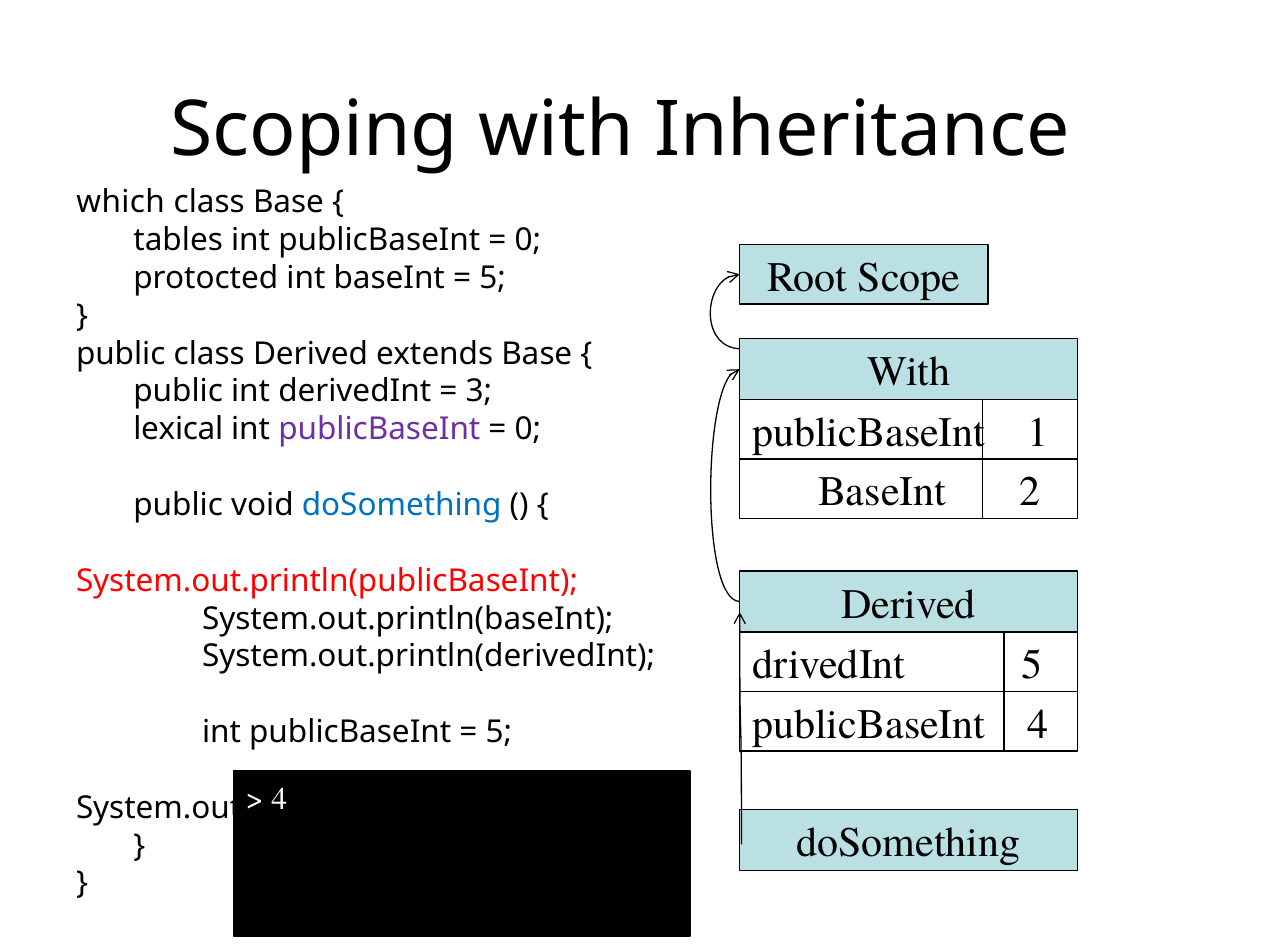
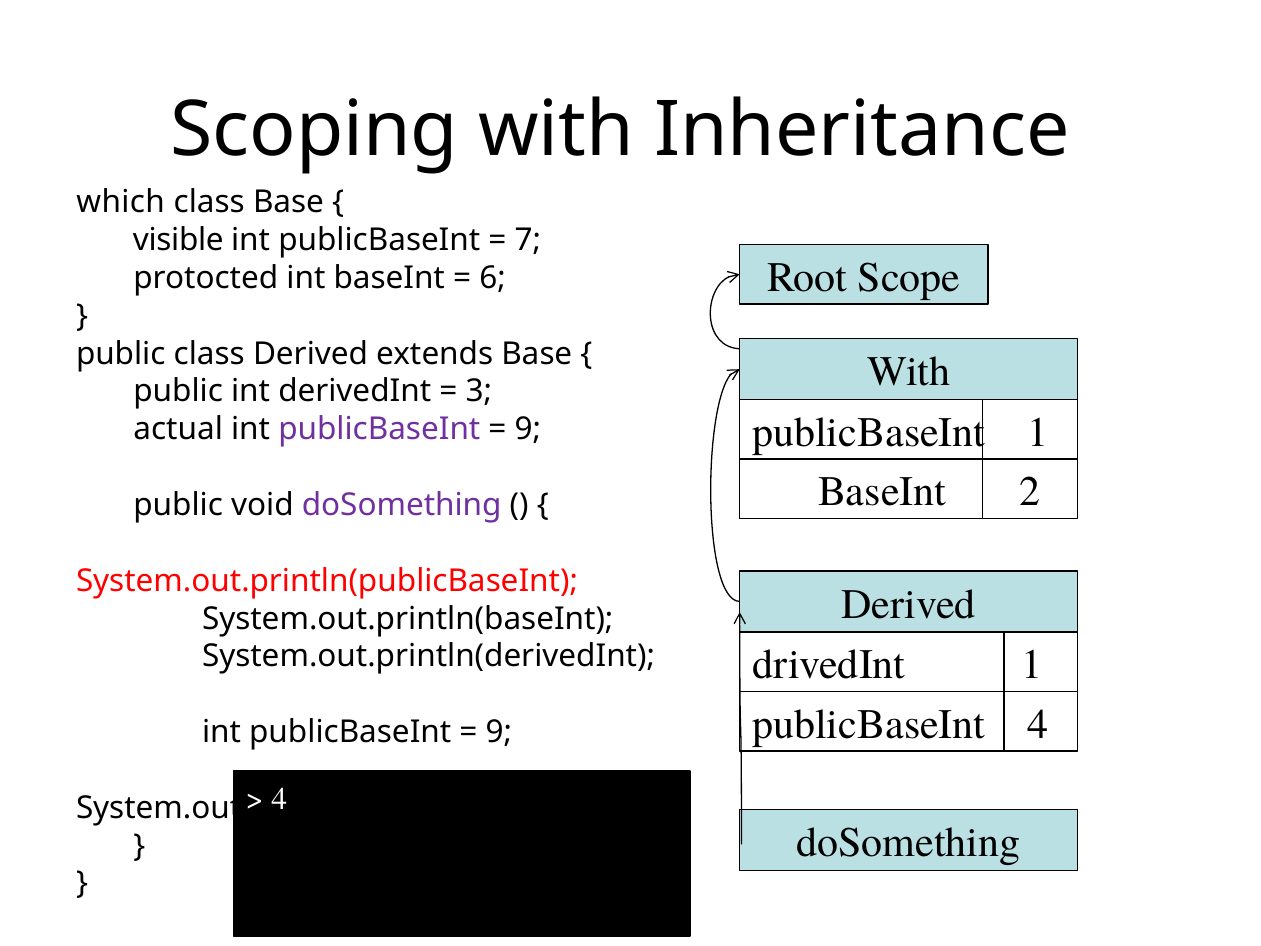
tables: tables -> visible (178, 240)
0: 0 -> 7 (528, 240)
5: 5 -> 6 (493, 278)
lexical: lexical -> actual (178, 429)
0: 0 -> 9 (528, 429)
doSomething colour: blue -> purple (402, 505)
drivedInt 5: 5 -> 1 (1032, 664)
5: 5 -> 9 (499, 732)
